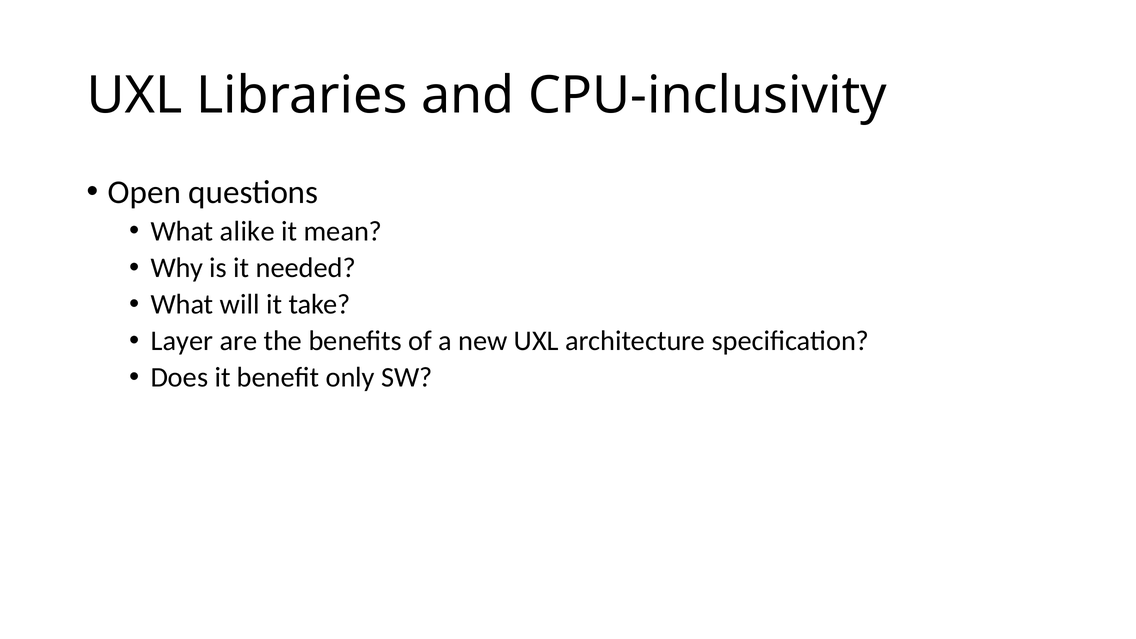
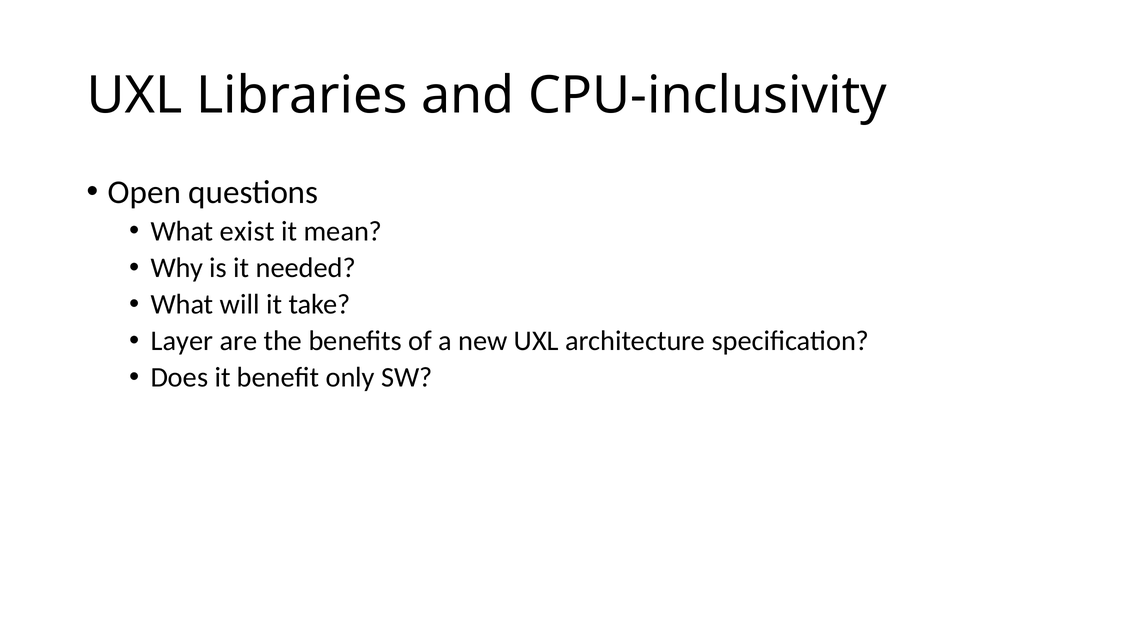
alike: alike -> exist (247, 231)
